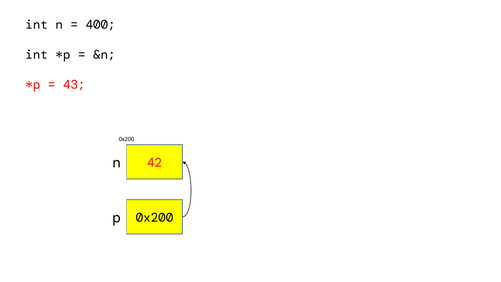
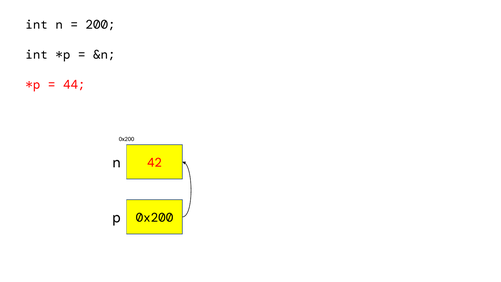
400: 400 -> 200 (101, 25)
43: 43 -> 44 (74, 85)
